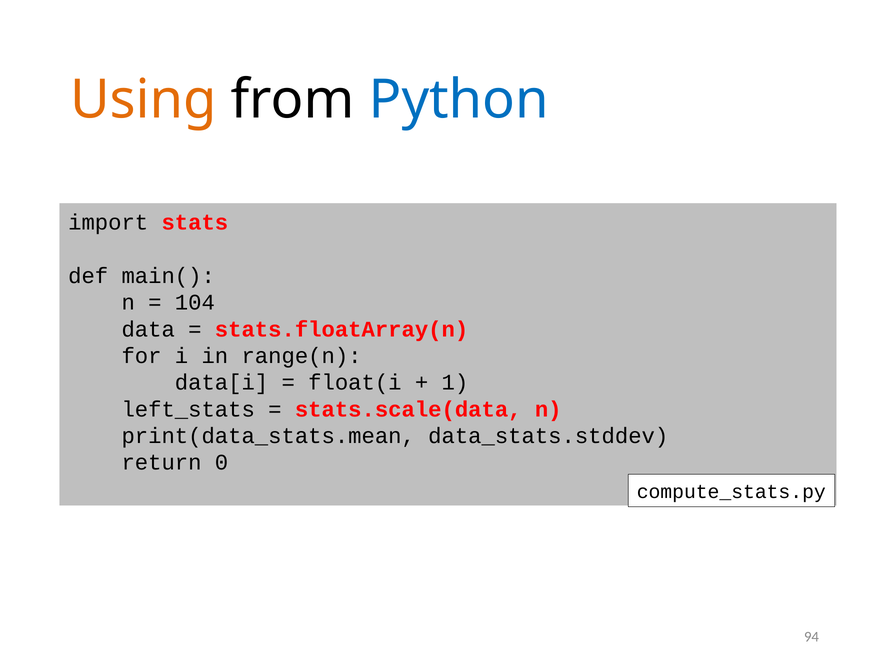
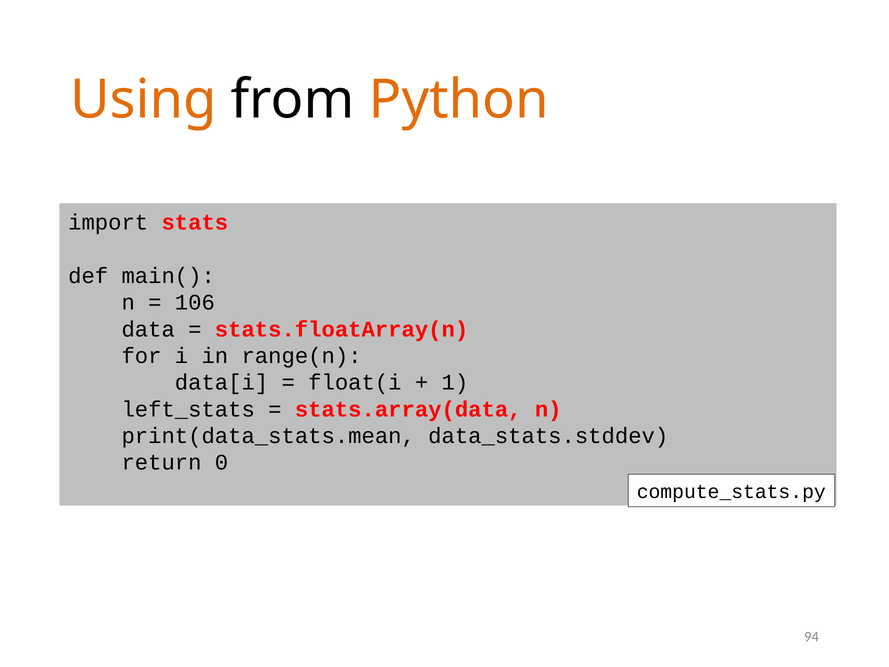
Python colour: blue -> orange (459, 100)
104: 104 -> 106 (195, 302)
stats.scale(data: stats.scale(data -> stats.array(data (408, 409)
